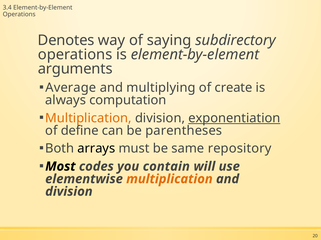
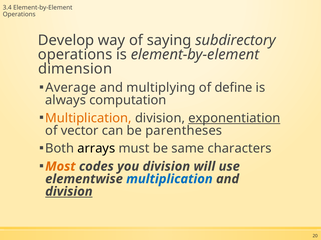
Denotes: Denotes -> Develop (66, 40)
arguments: arguments -> dimension (75, 69)
create: create -> define (234, 88)
define: define -> vector (80, 131)
repository: repository -> characters (240, 149)
Most colour: black -> orange (60, 167)
you contain: contain -> division (166, 167)
multiplication colour: orange -> blue (169, 179)
division underline: none -> present (69, 192)
